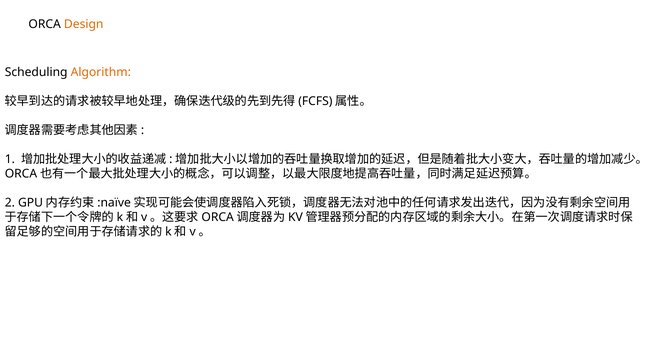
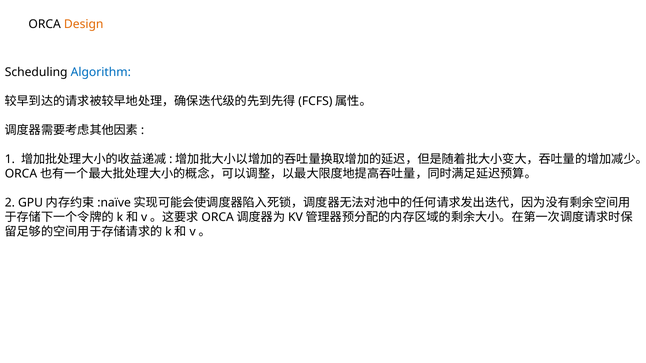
Algorithm colour: orange -> blue (101, 72)
